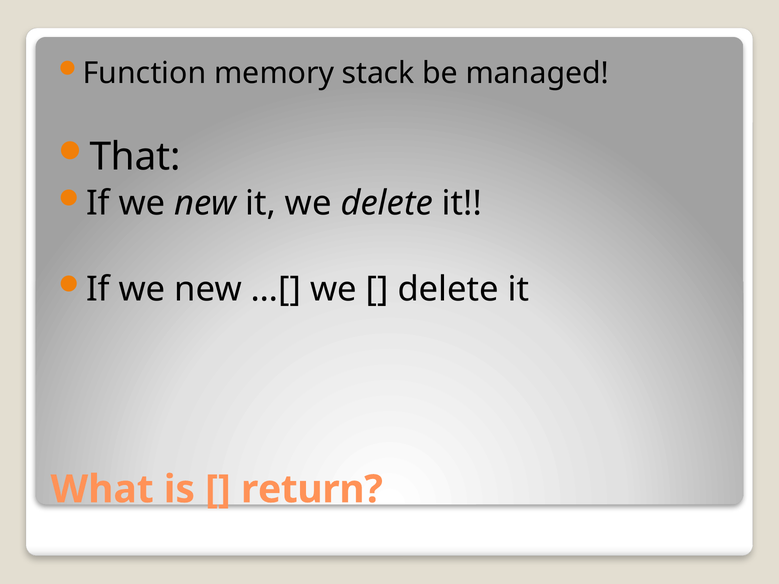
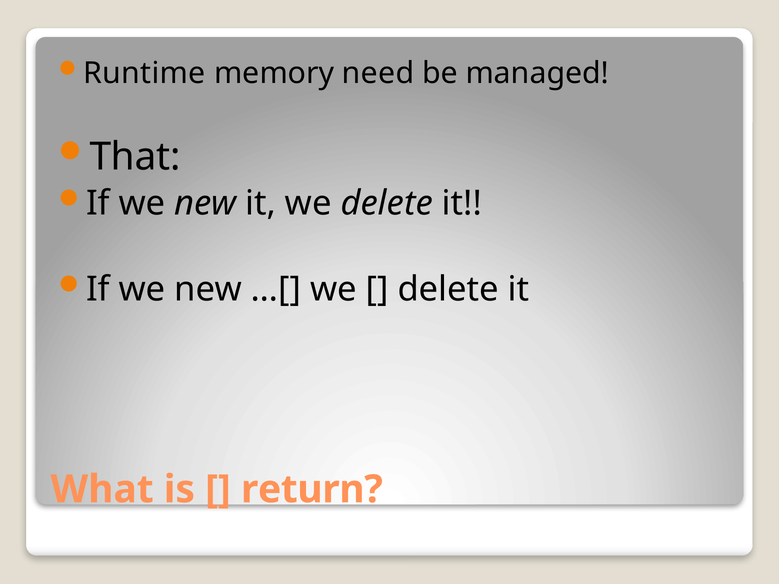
Function: Function -> Runtime (144, 73)
stack: stack -> need (378, 73)
